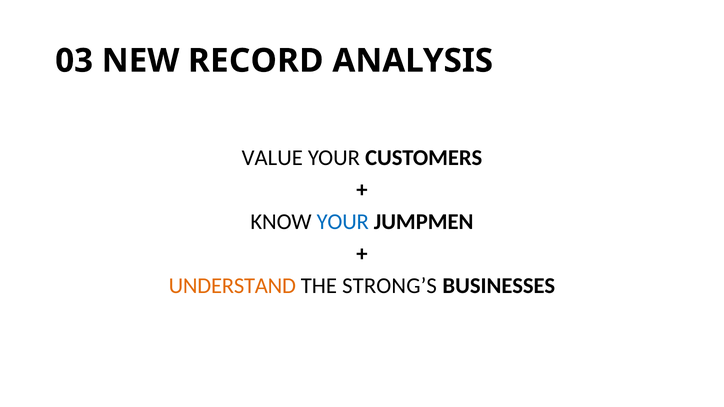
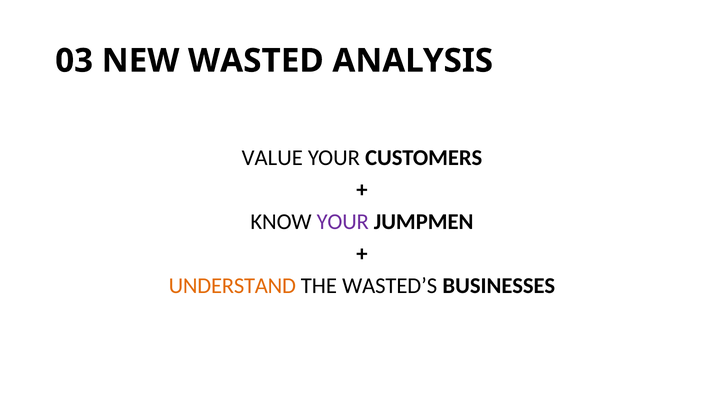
RECORD: RECORD -> WASTED (256, 61)
YOUR colour: blue -> purple (343, 222)
STRONG’S: STRONG’S -> WASTED’S (390, 286)
